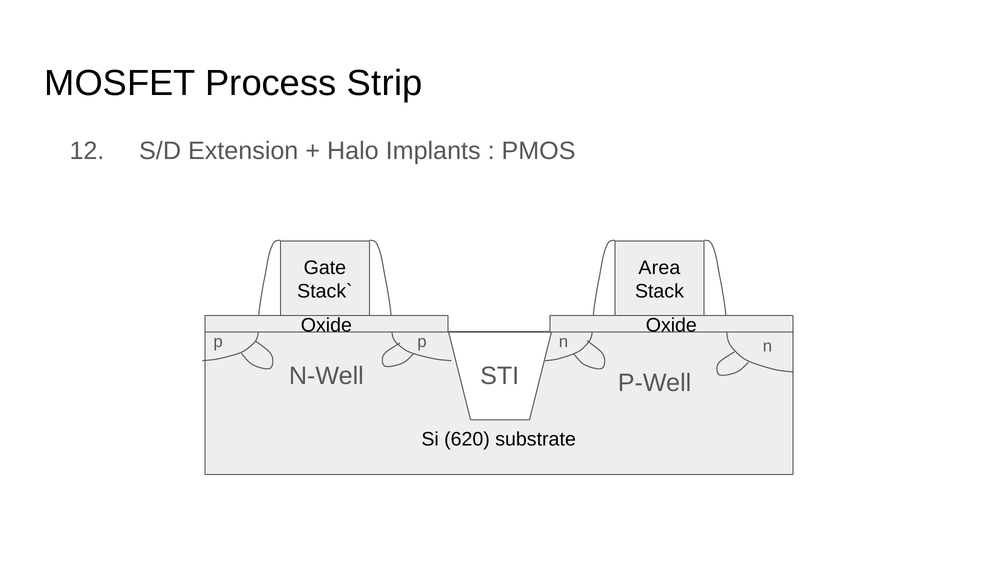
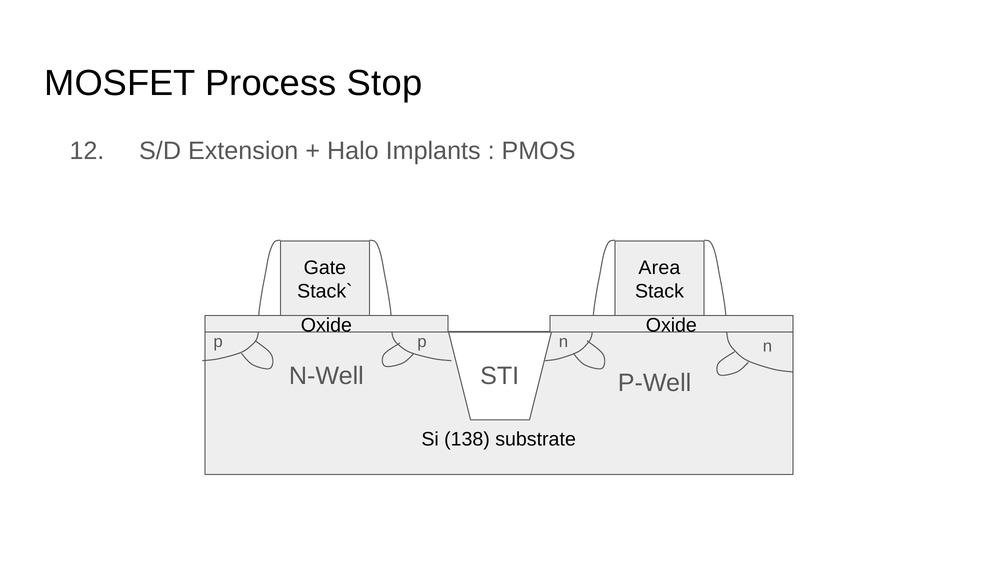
Strip: Strip -> Stop (385, 83)
620: 620 -> 138 (467, 439)
